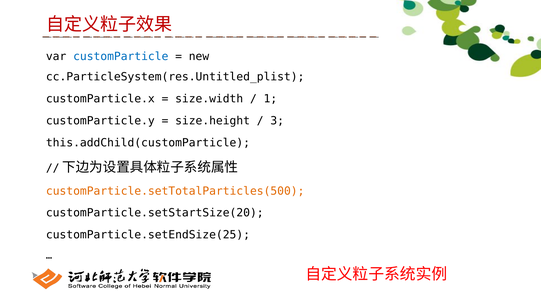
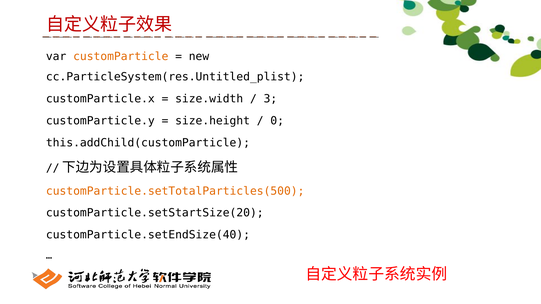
customParticle colour: blue -> orange (121, 57)
1: 1 -> 3 (270, 99)
3: 3 -> 0 (277, 121)
customParticle.setEndSize(25: customParticle.setEndSize(25 -> customParticle.setEndSize(40 (148, 235)
